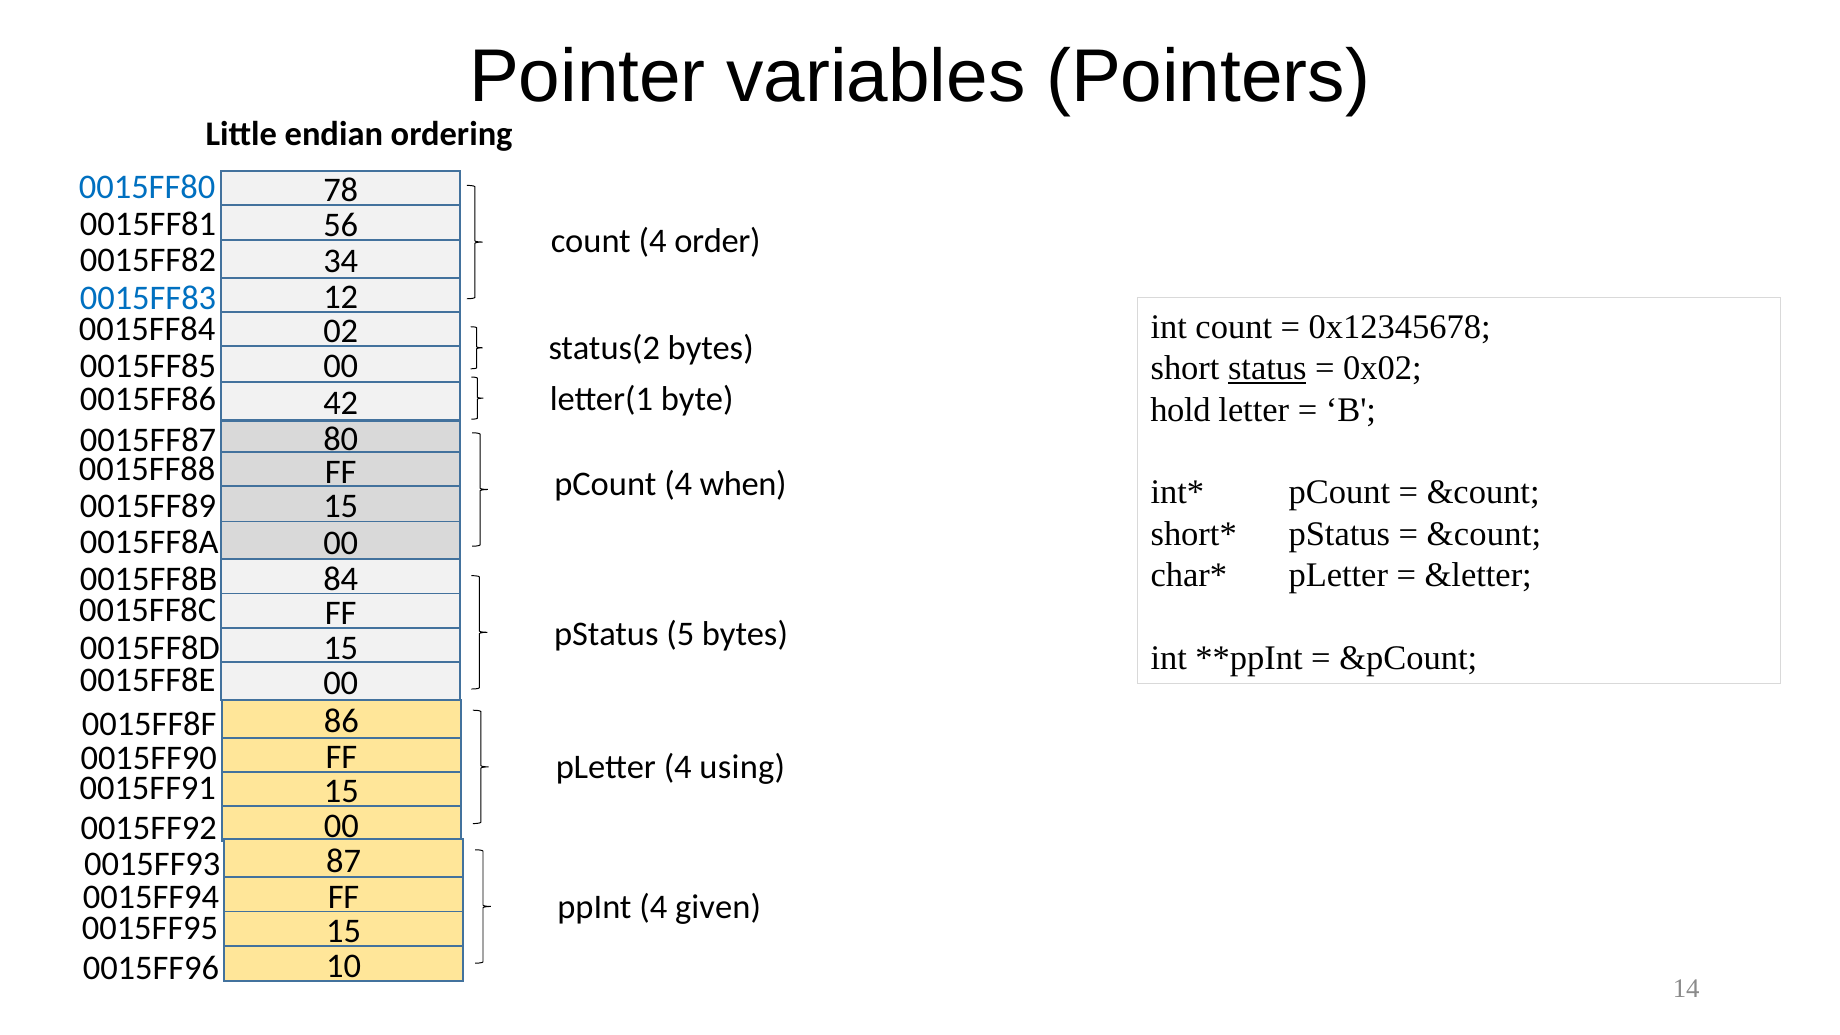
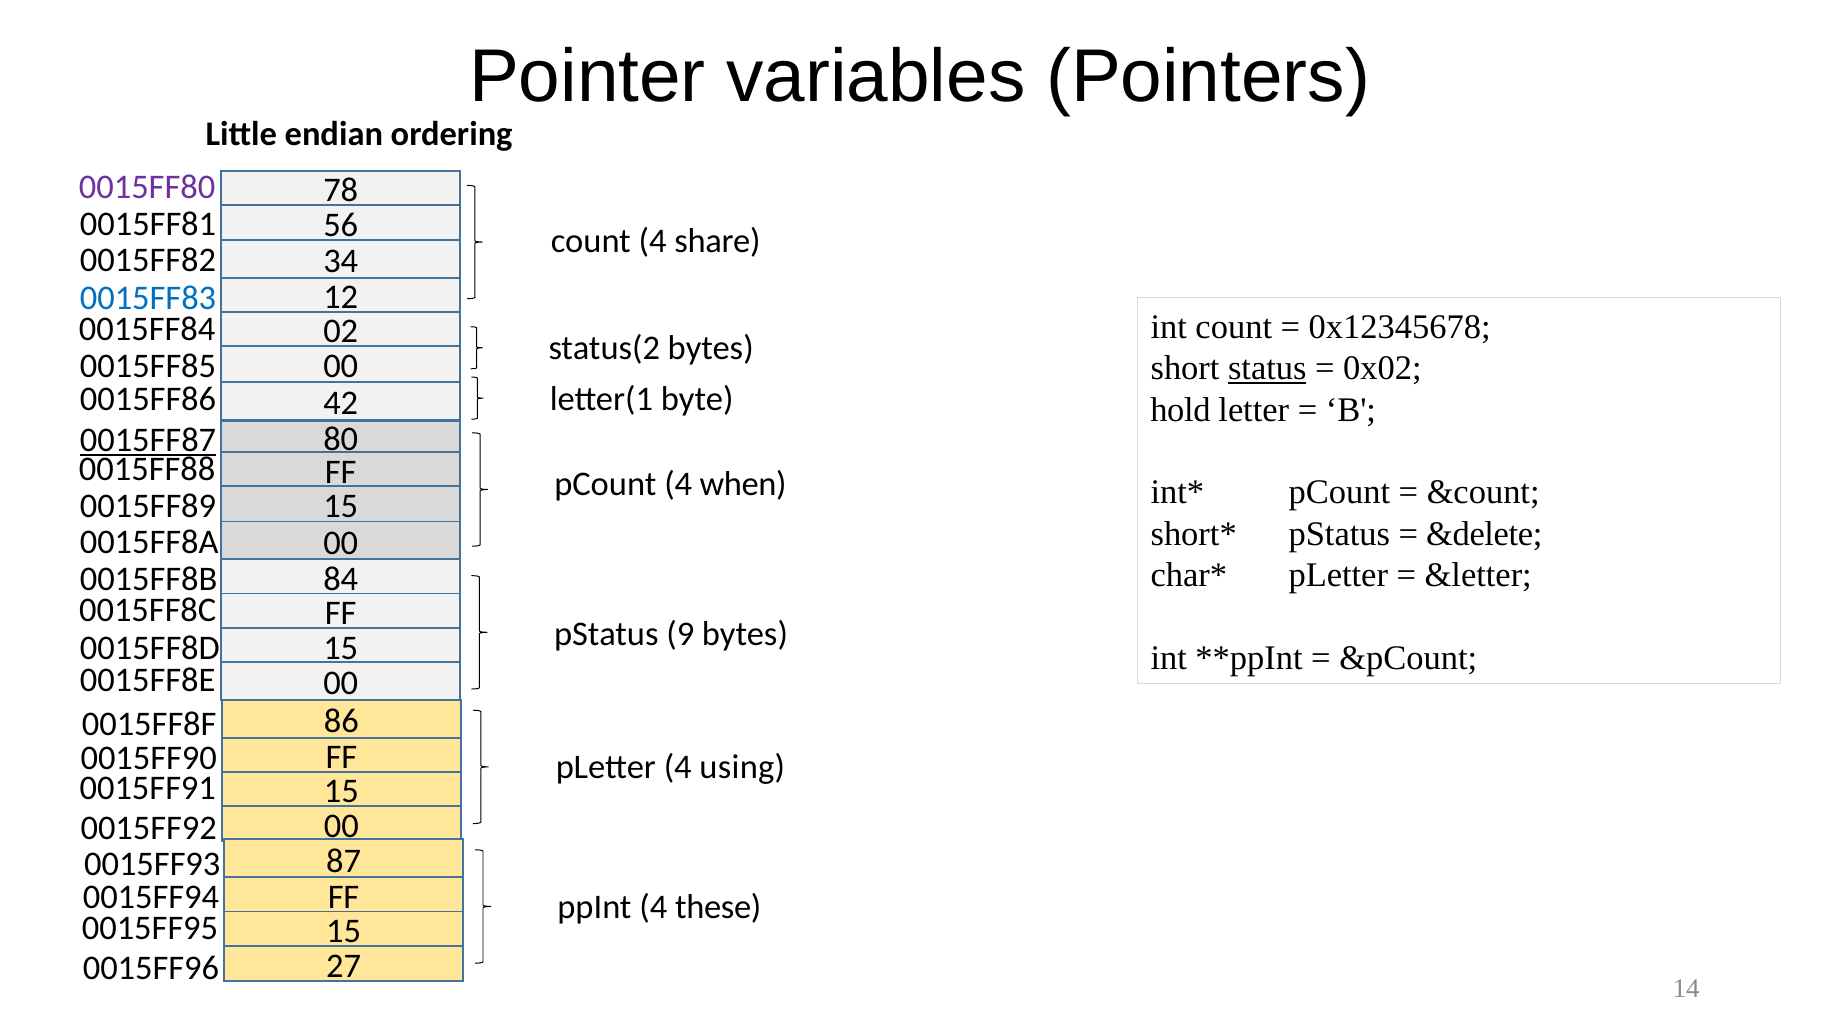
0015FF80 colour: blue -> purple (147, 187)
order: order -> share (717, 241)
0015FF87 underline: none -> present (148, 440)
&count: &count -> &delete (1484, 534)
5: 5 -> 9 (680, 634)
given: given -> these (718, 907)
10: 10 -> 27 (344, 966)
